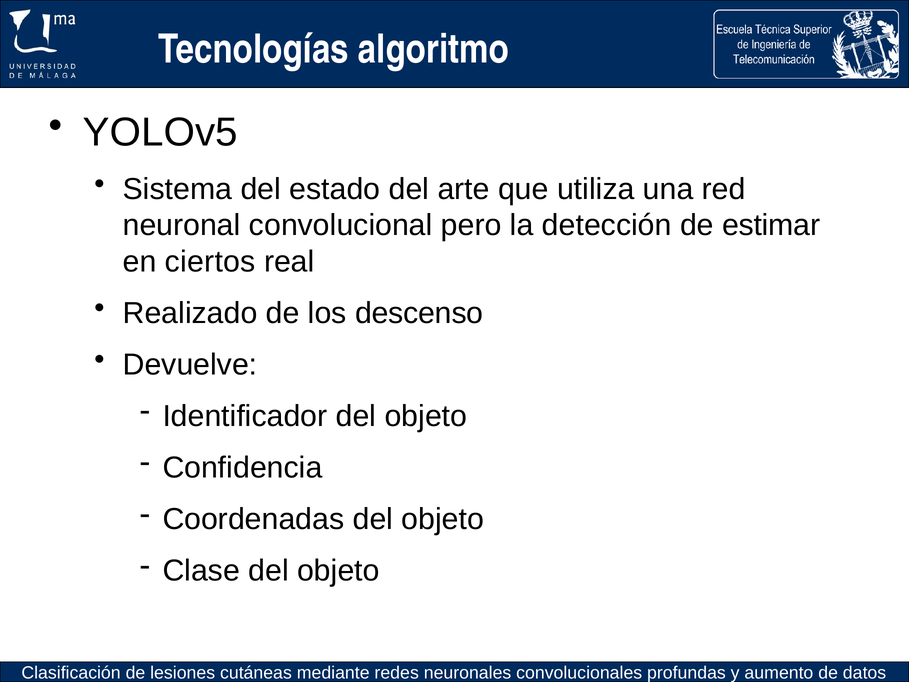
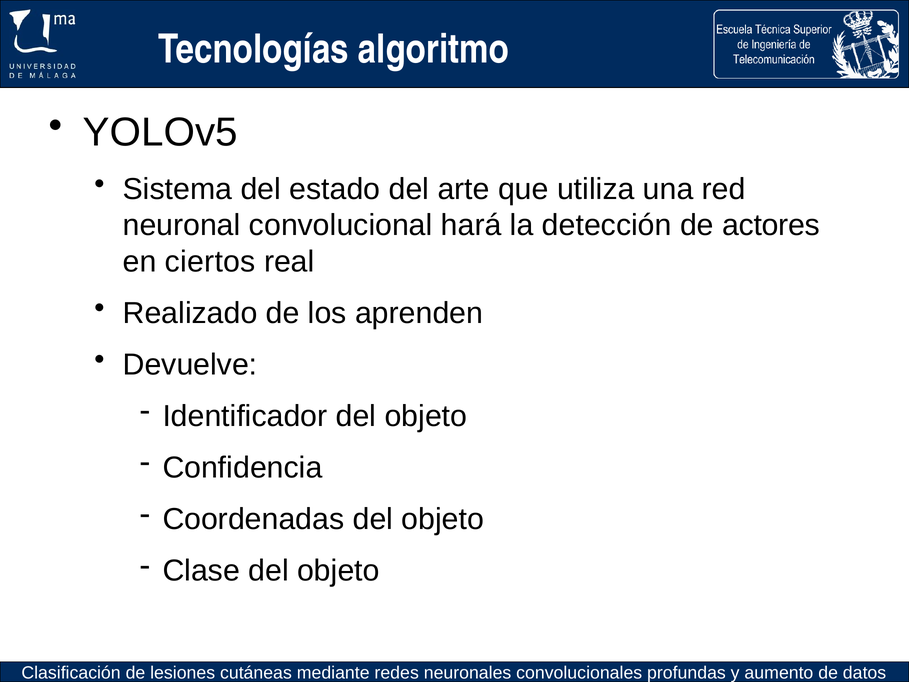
pero: pero -> hará (471, 225)
estimar: estimar -> actores (771, 225)
descenso: descenso -> aprenden (419, 313)
